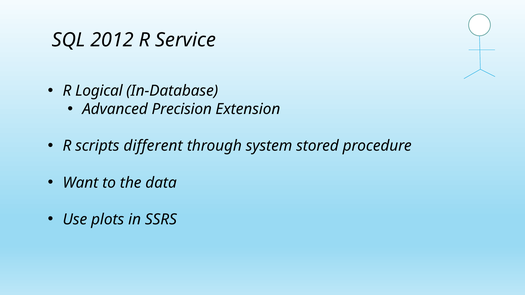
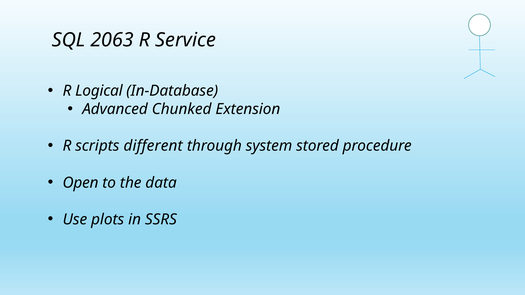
2012: 2012 -> 2063 (112, 40)
Precision: Precision -> Chunked (182, 109)
Want: Want -> Open (81, 183)
